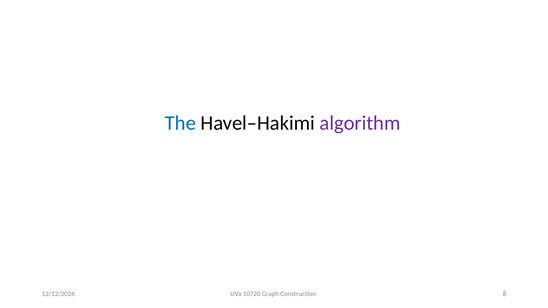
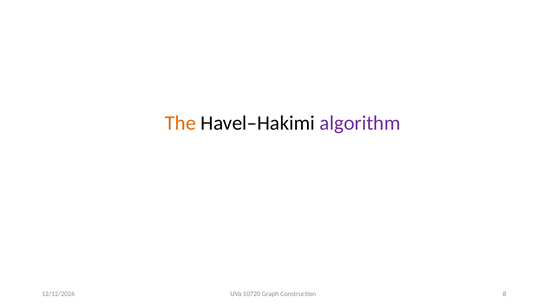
The colour: blue -> orange (180, 123)
